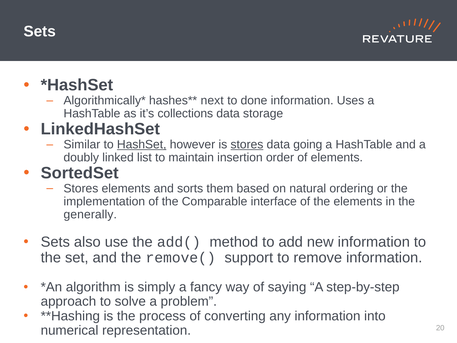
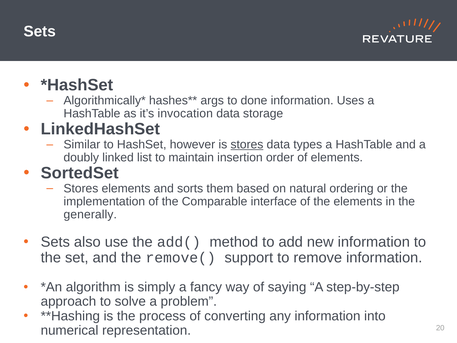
next: next -> args (212, 101)
collections: collections -> invocation (185, 114)
HashSet underline: present -> none (142, 144)
going: going -> types (308, 144)
